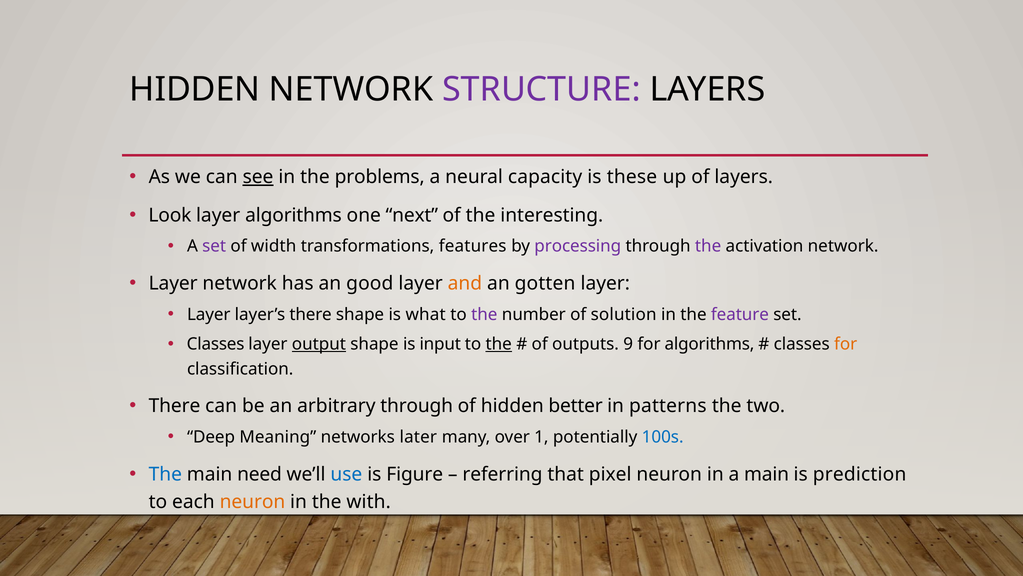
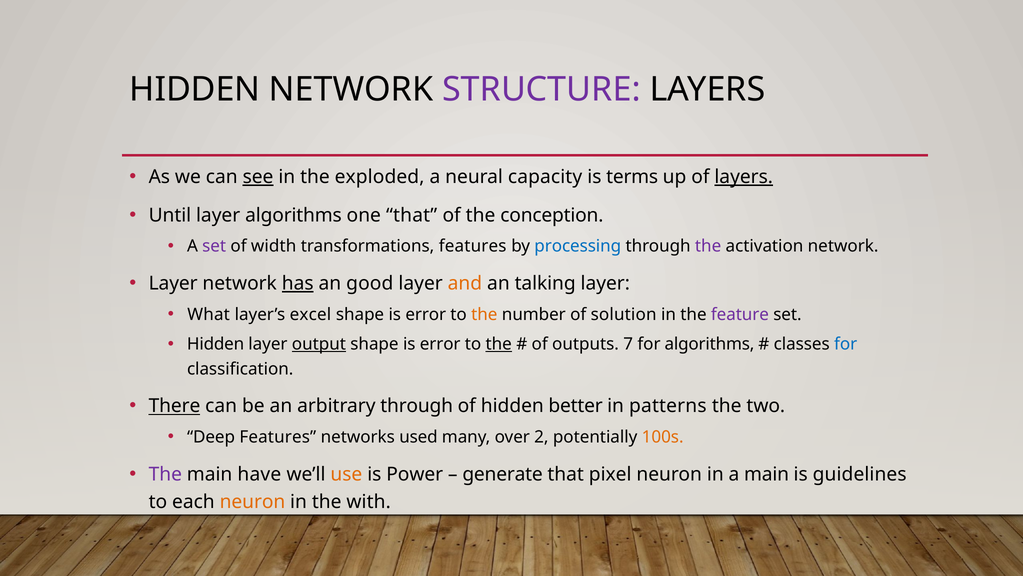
problems: problems -> exploded (380, 177)
these: these -> terms (632, 177)
layers underline: none -> present (744, 177)
Look: Look -> Until (170, 215)
one next: next -> that (412, 215)
interesting: interesting -> conception (552, 215)
processing colour: purple -> blue (578, 246)
has underline: none -> present (298, 283)
gotten: gotten -> talking (545, 283)
Layer: Layer -> What (209, 314)
layer’s there: there -> excel (310, 314)
what: what -> error (426, 314)
the colour: purple -> orange (484, 314)
Classes: Classes -> Hidden (216, 344)
input: input -> error (440, 344)
9: 9 -> 7 (628, 344)
for colour: orange -> blue (846, 344)
There underline: none -> present (174, 406)
Deep Meaning: Meaning -> Features (278, 437)
later: later -> used (418, 437)
1: 1 -> 2 (541, 437)
100s colour: blue -> orange (663, 437)
The colour: blue -> purple (165, 474)
need: need -> have (259, 474)
use colour: blue -> orange (346, 474)
Figure: Figure -> Power (415, 474)
referring: referring -> generate (503, 474)
prediction: prediction -> guidelines (860, 474)
